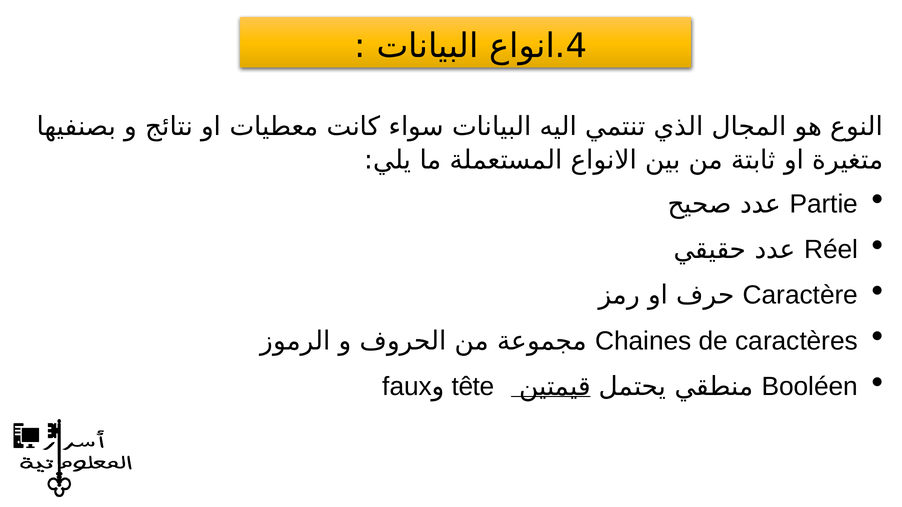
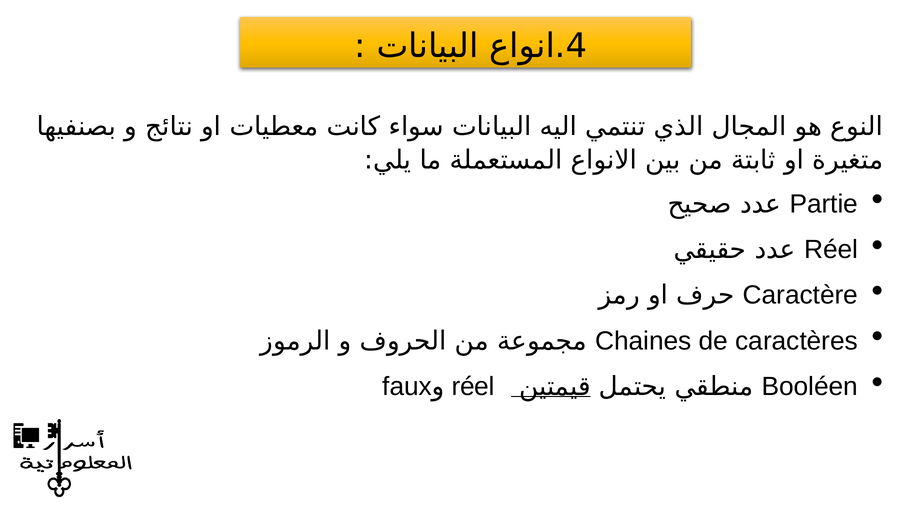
tête: tête -> réel (473, 387)
